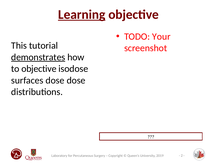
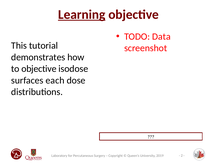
Your: Your -> Data (161, 36)
demonstrates underline: present -> none (38, 57)
surfaces dose: dose -> each (55, 80)
